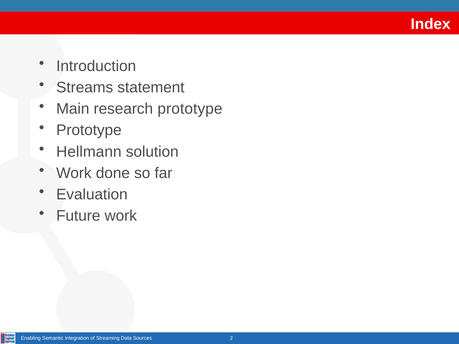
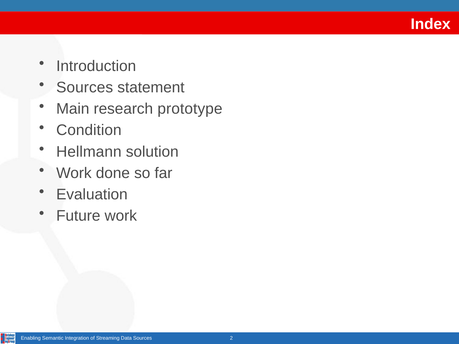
Streams: Streams -> Sources (85, 88)
Prototype: Prototype -> Condition (89, 130)
